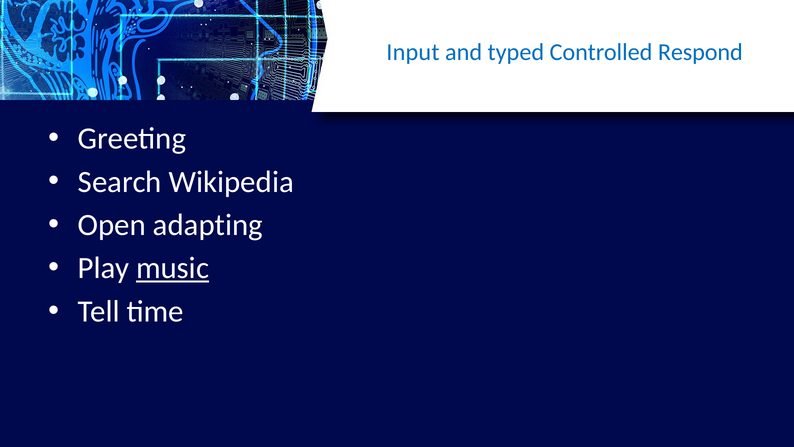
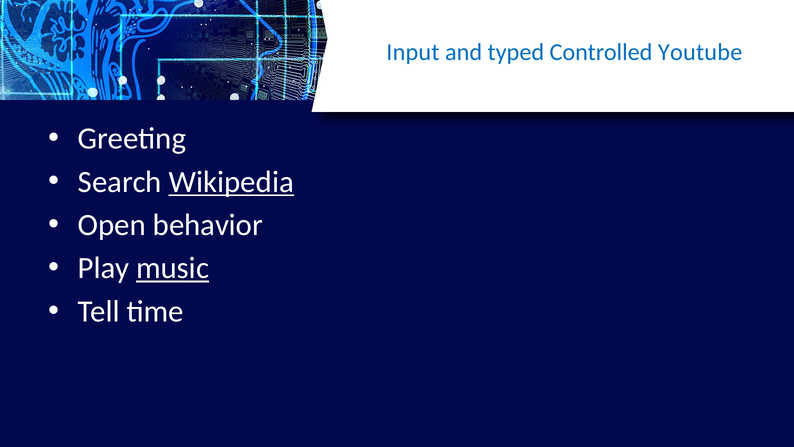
Respond: Respond -> Youtube (700, 52)
Wikipedia underline: none -> present (231, 182)
adapting: adapting -> behavior (208, 225)
